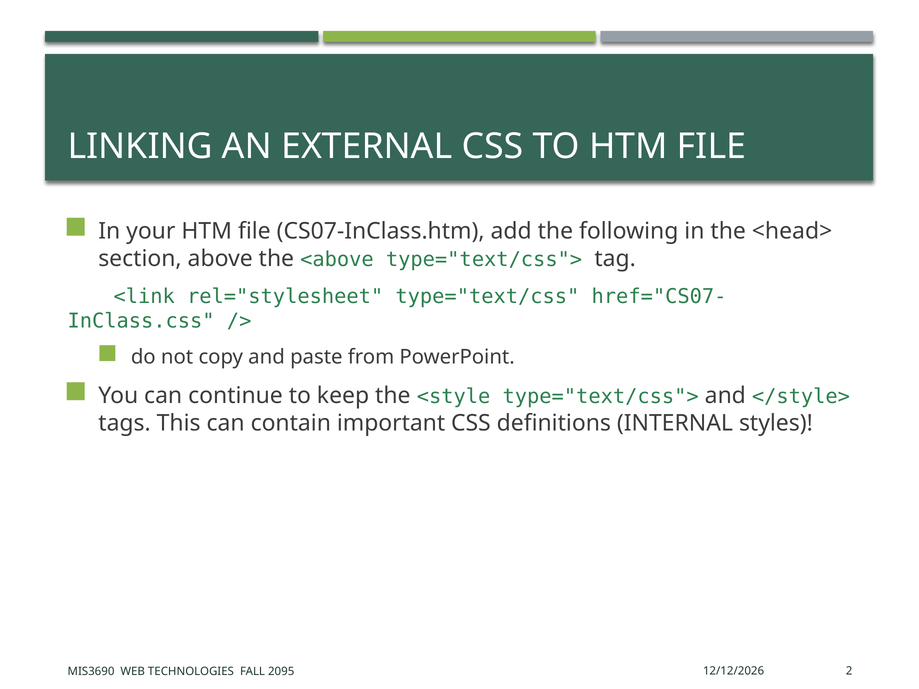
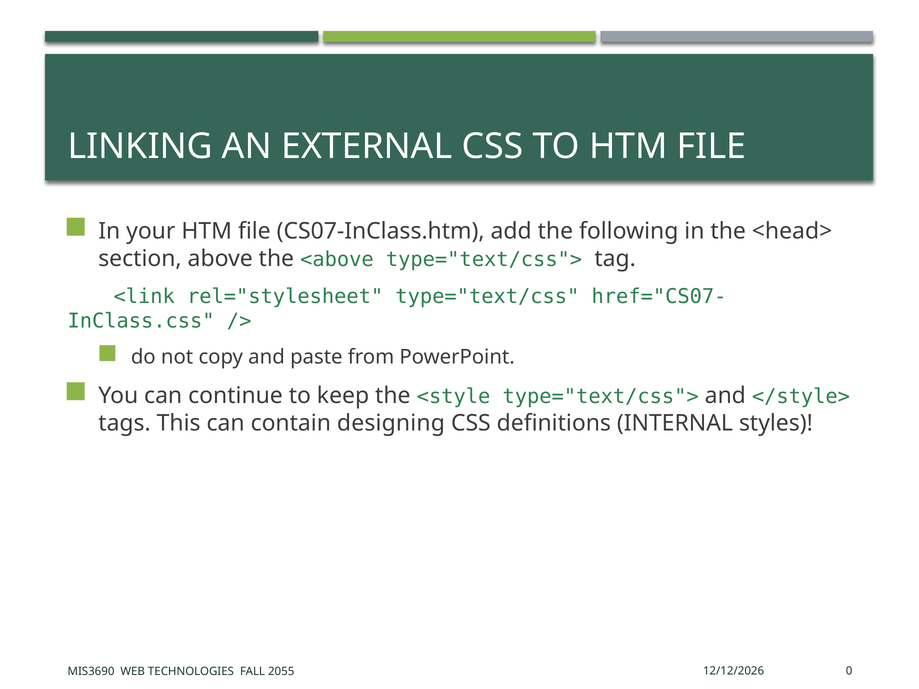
important: important -> designing (391, 423)
2: 2 -> 0 (849, 671)
2095: 2095 -> 2055 (281, 671)
